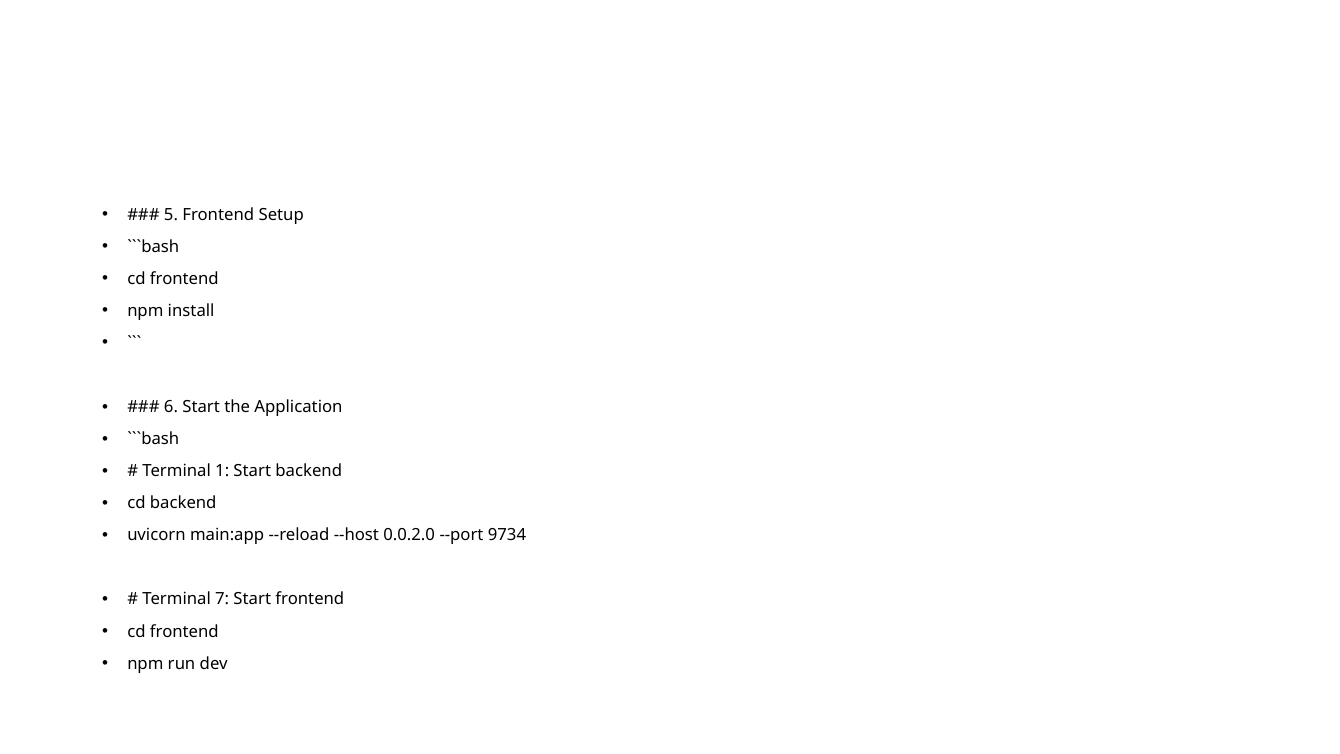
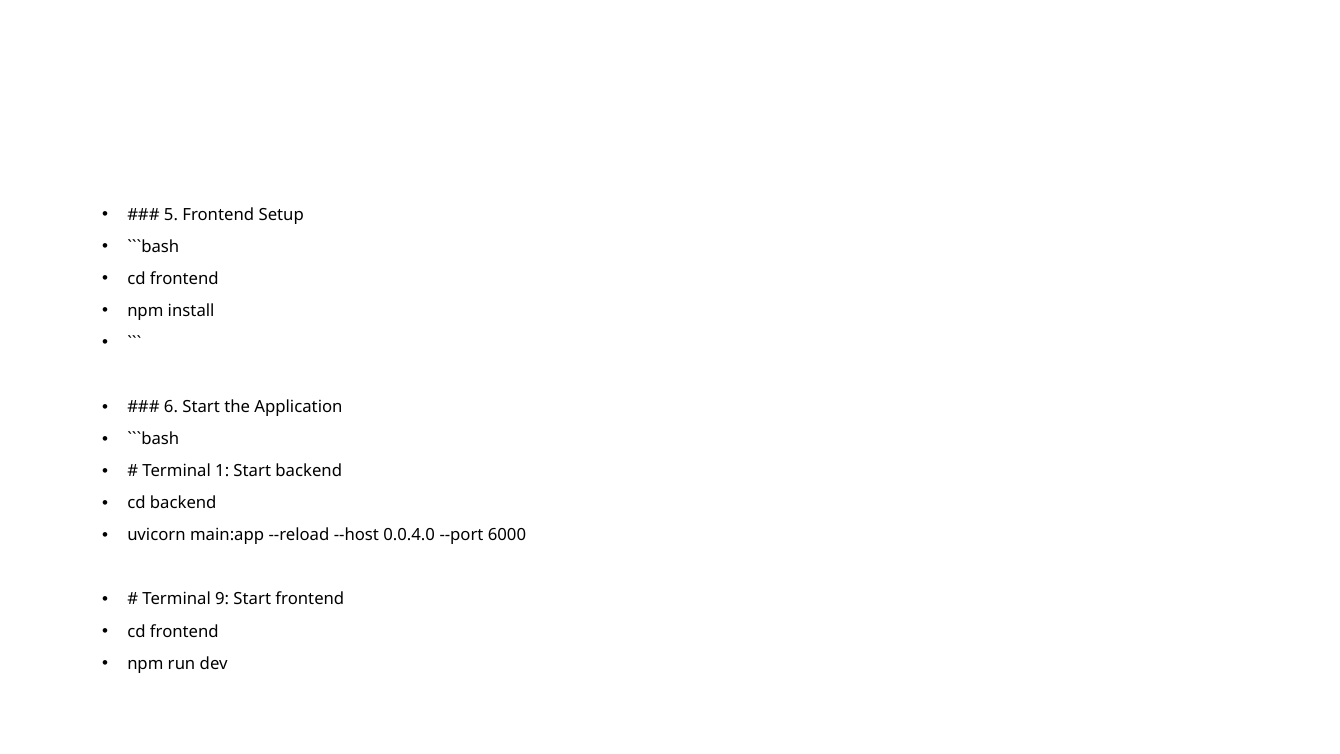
0.0.2.0: 0.0.2.0 -> 0.0.4.0 (409, 535)
9734: 9734 -> 6000 (507, 535)
7: 7 -> 9 (222, 599)
